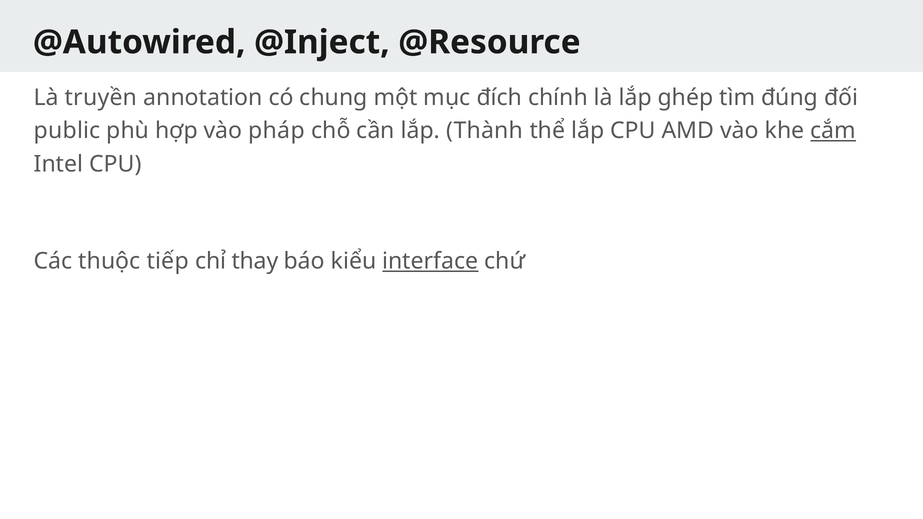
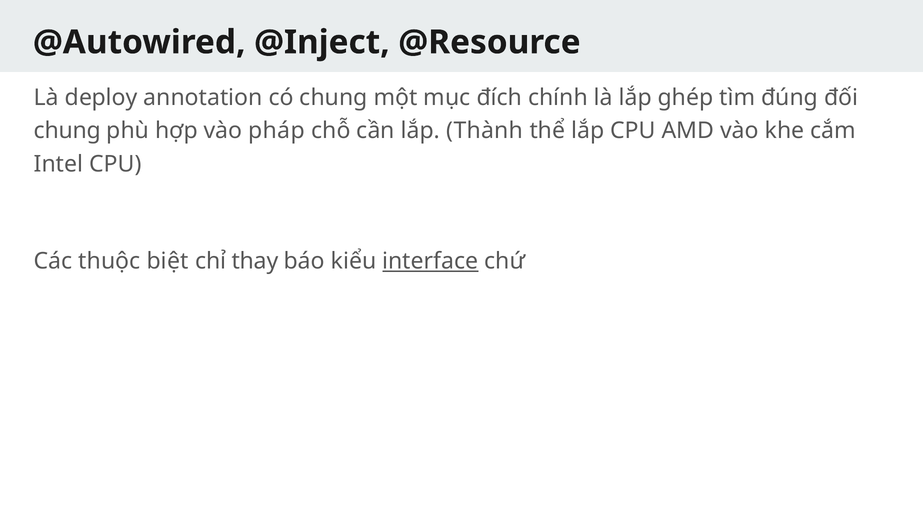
truyền: truyền -> deploy (101, 98)
public: public -> chung (67, 131)
cắm underline: present -> none (833, 131)
tiếp: tiếp -> biệt (168, 261)
